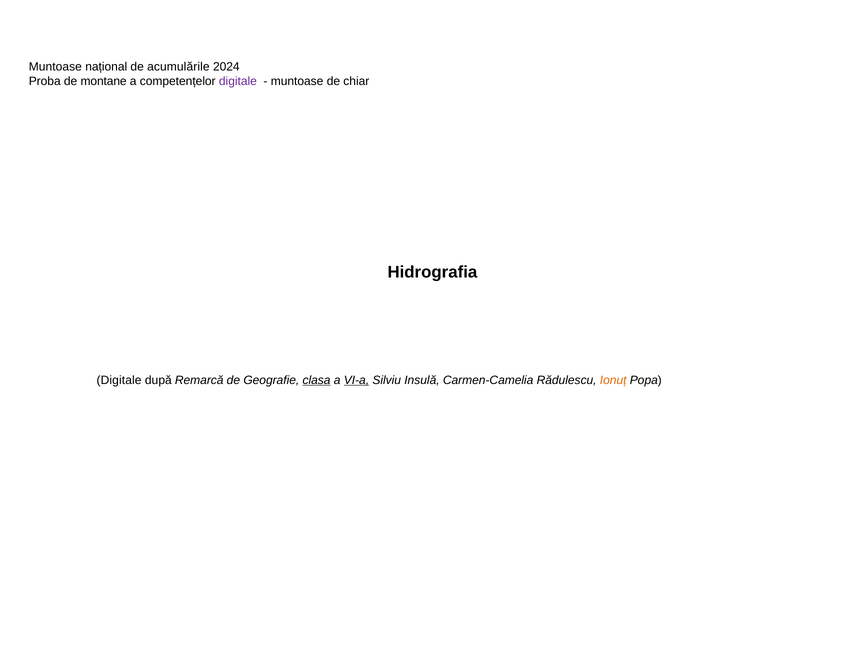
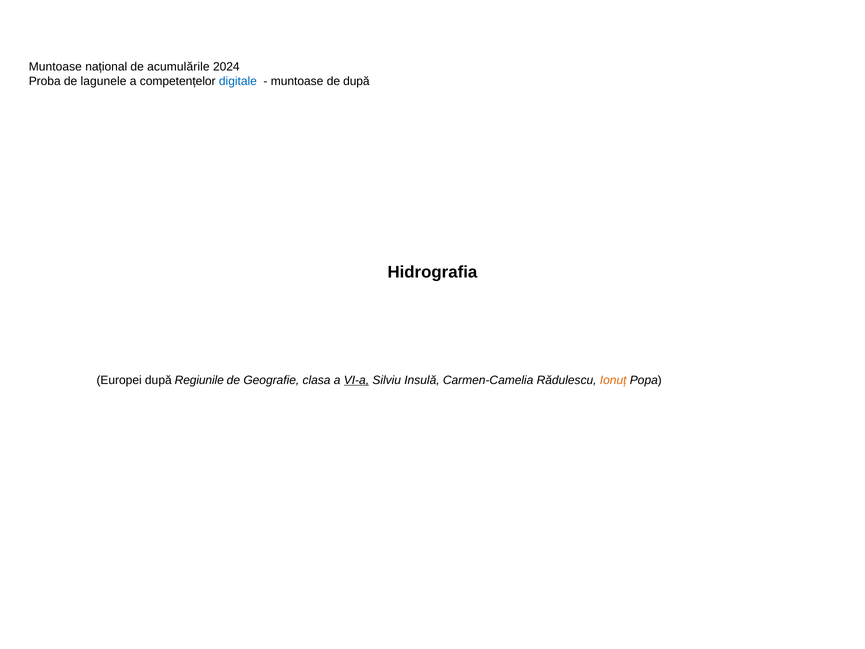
montane: montane -> lagunele (104, 81)
digitale colour: purple -> blue (238, 81)
de chiar: chiar -> după (356, 81)
Digitale: Digitale -> Europei (119, 380)
Remarcă: Remarcă -> Regiunile (199, 380)
clasa underline: present -> none (317, 380)
